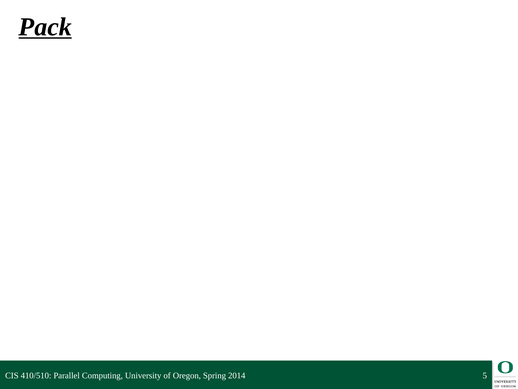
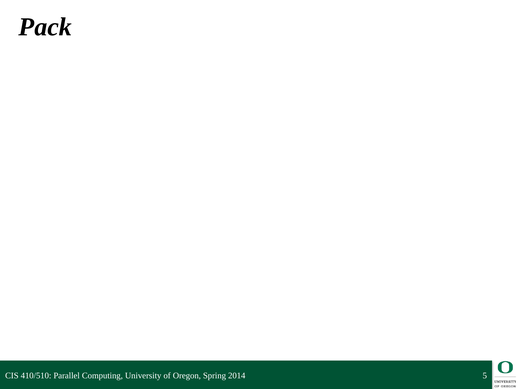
Pack underline: present -> none (45, 27)
